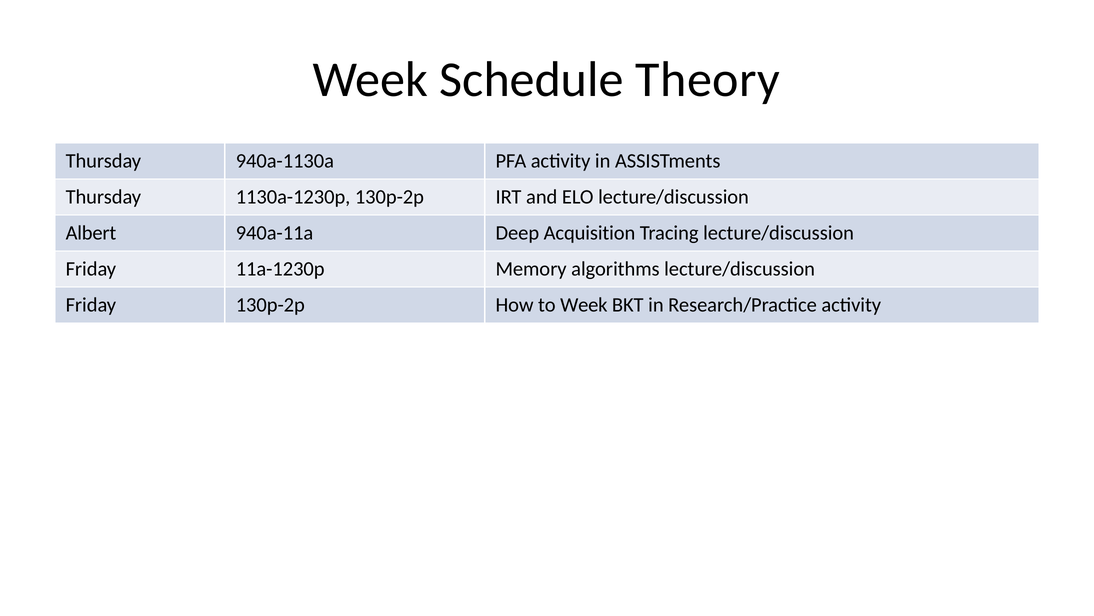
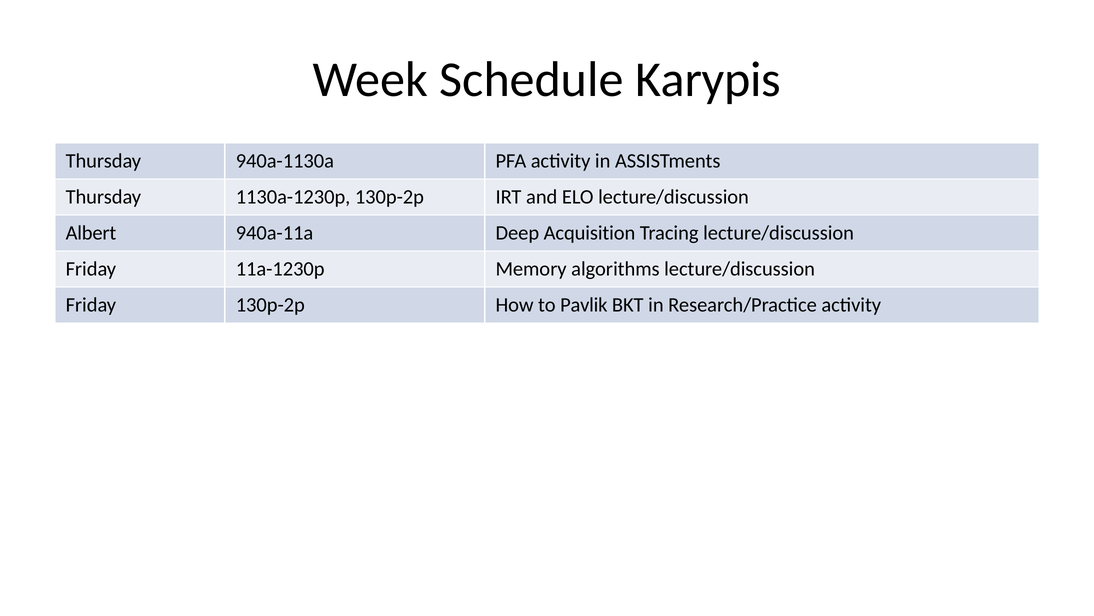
Theory: Theory -> Karypis (708, 79)
to Week: Week -> Pavlik (584, 305)
